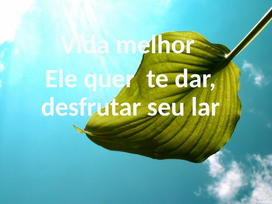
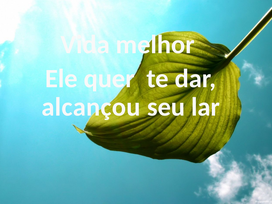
desfrutar: desfrutar -> alcançou (91, 107)
